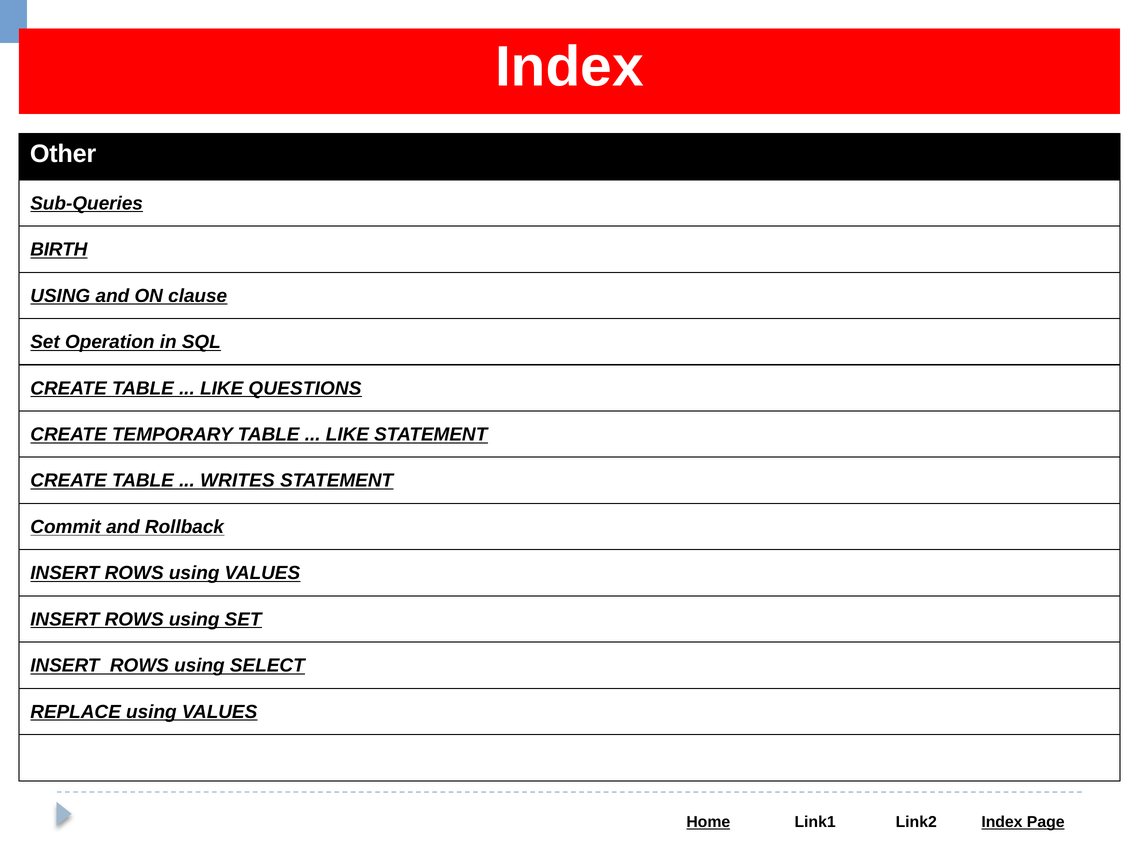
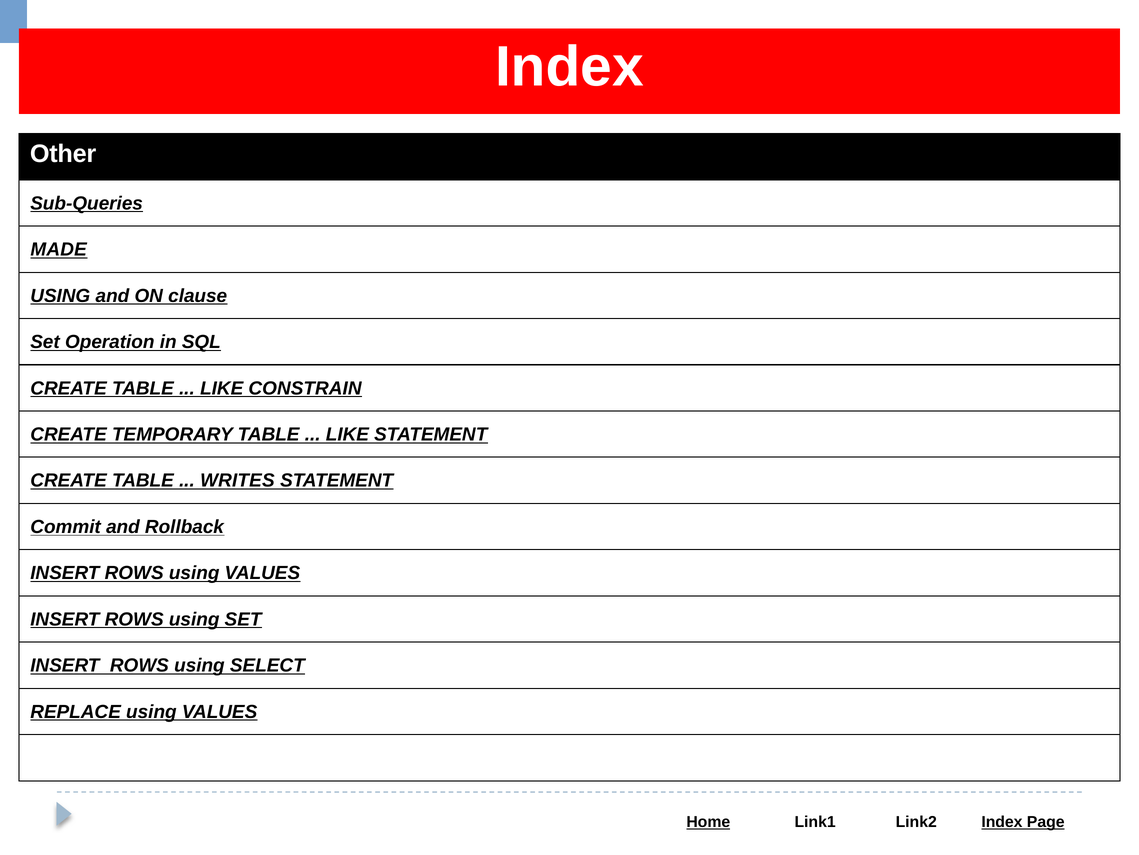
BIRTH: BIRTH -> MADE (59, 249)
QUESTIONS: QUESTIONS -> CONSTRAIN (305, 388)
